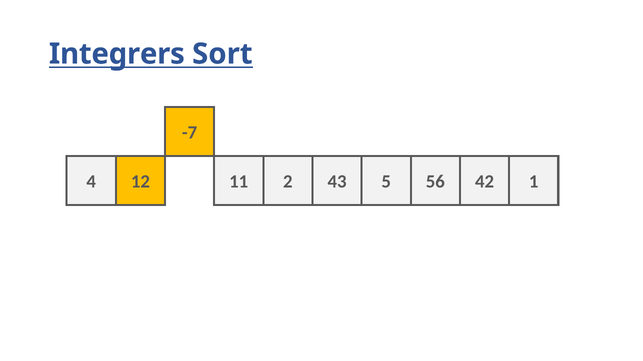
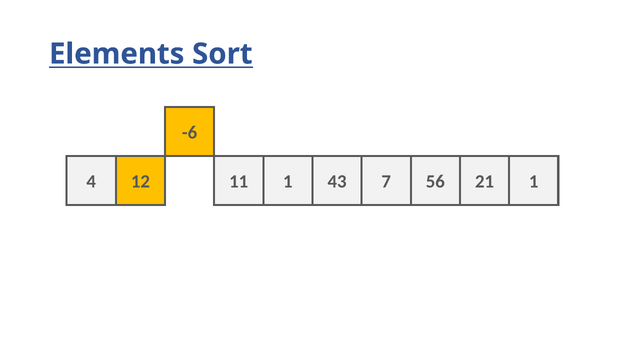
Integrers: Integrers -> Elements (117, 54)
-7: -7 -> -6 (190, 133)
11 2: 2 -> 1 (288, 182)
5: 5 -> 7 (386, 182)
42: 42 -> 21 (485, 182)
